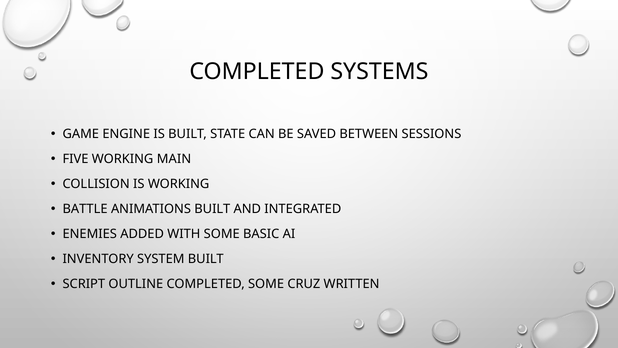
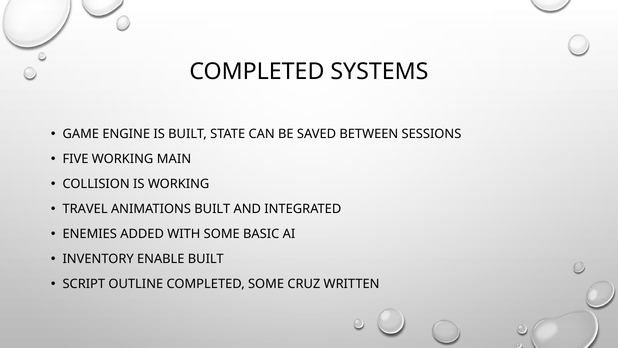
BATTLE: BATTLE -> TRAVEL (85, 209)
SYSTEM: SYSTEM -> ENABLE (161, 259)
